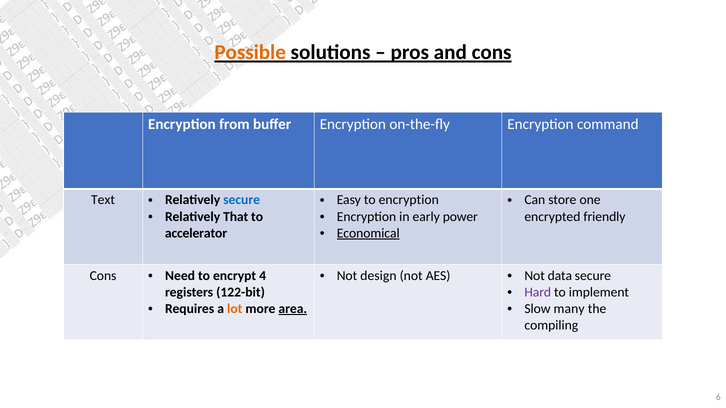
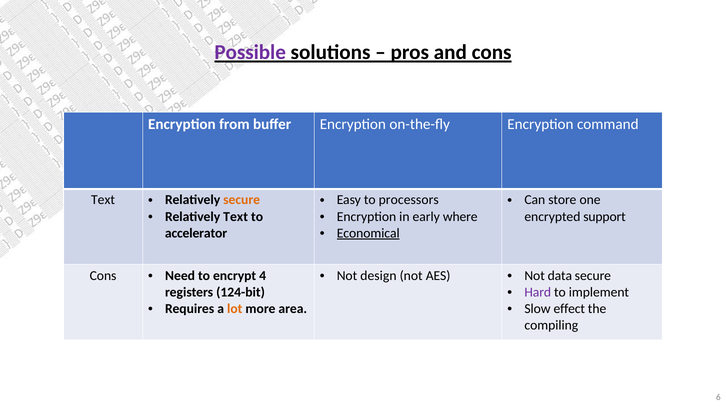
Possible colour: orange -> purple (250, 52)
to encryption: encryption -> processors (409, 200)
secure colour: blue -> orange (242, 200)
Relatively That: That -> Text (236, 217)
power: power -> where (460, 217)
friendly: friendly -> support (604, 217)
122-bit: 122-bit -> 124-bit (241, 292)
area underline: present -> none (293, 309)
many: many -> effect (569, 309)
